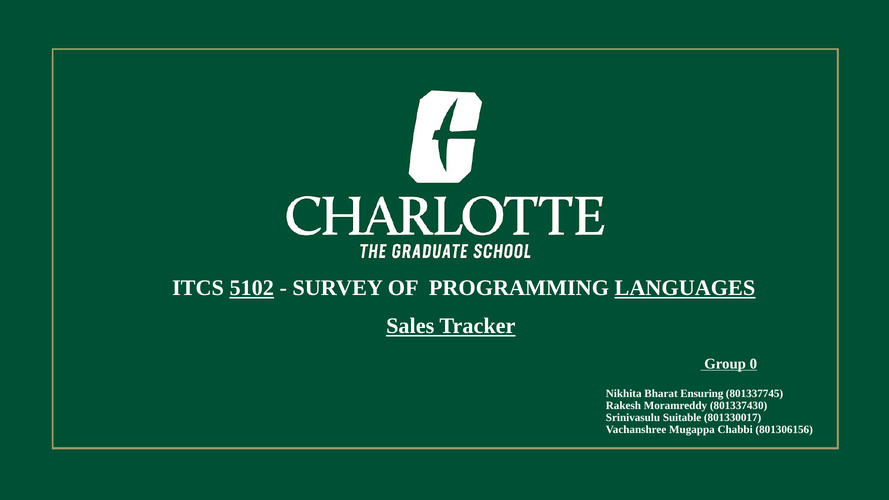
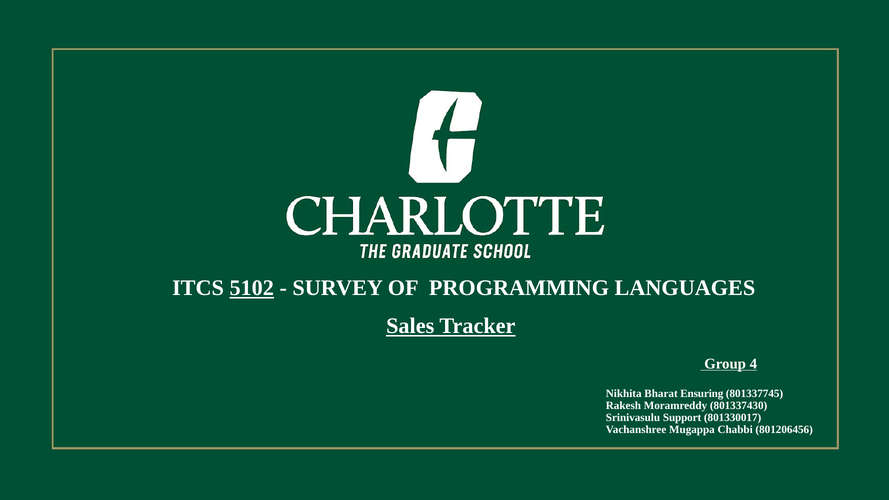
LANGUAGES underline: present -> none (685, 288)
0: 0 -> 4 (753, 364)
Suitable: Suitable -> Support (682, 418)
801306156: 801306156 -> 801206456 (784, 430)
